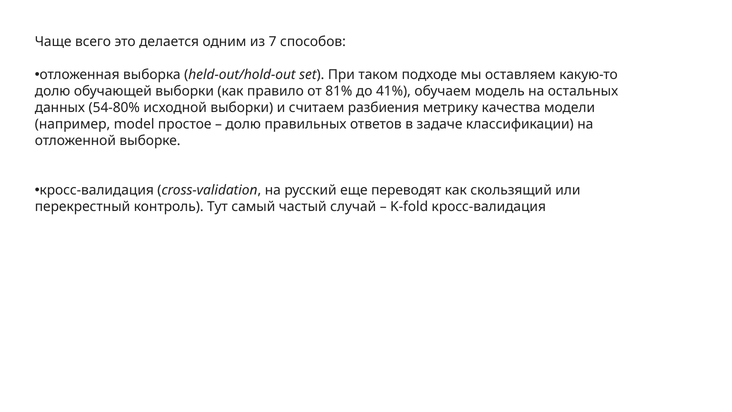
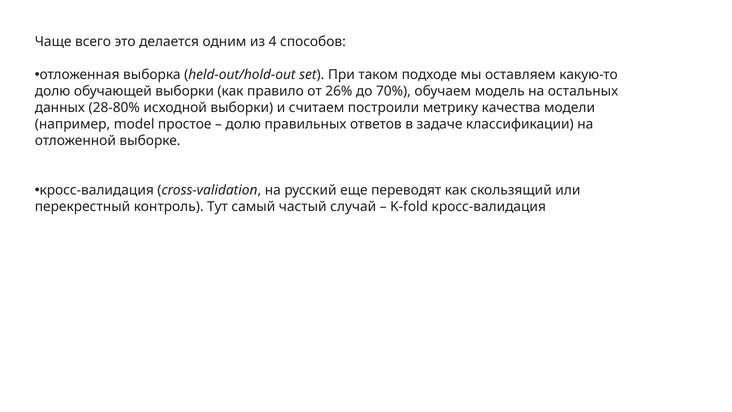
7: 7 -> 4 (273, 42)
81%: 81% -> 26% (339, 91)
41%: 41% -> 70% (393, 91)
54-80%: 54-80% -> 28-80% (114, 108)
разбиения: разбиения -> построили (384, 108)
